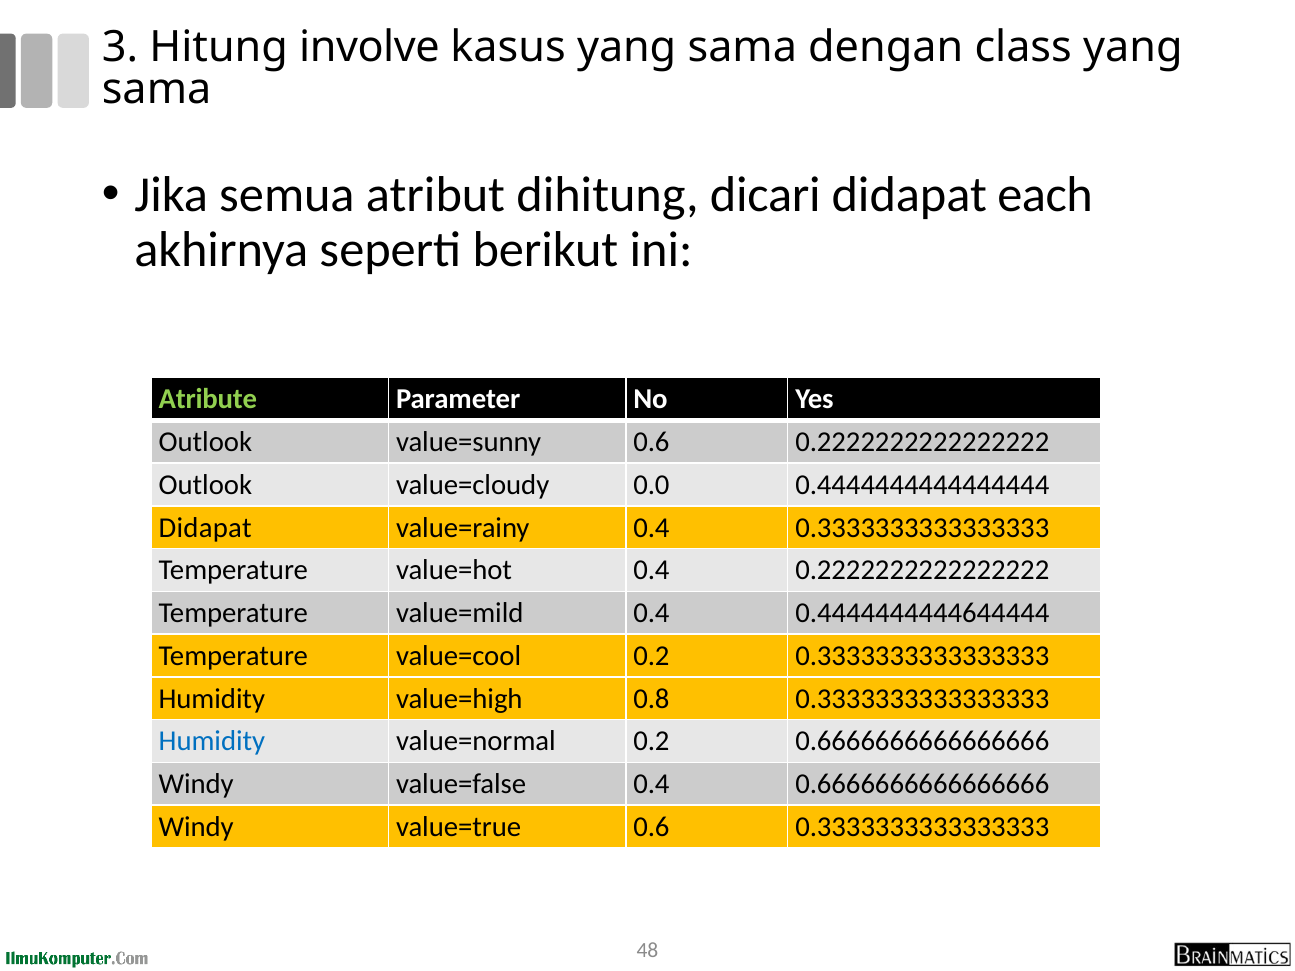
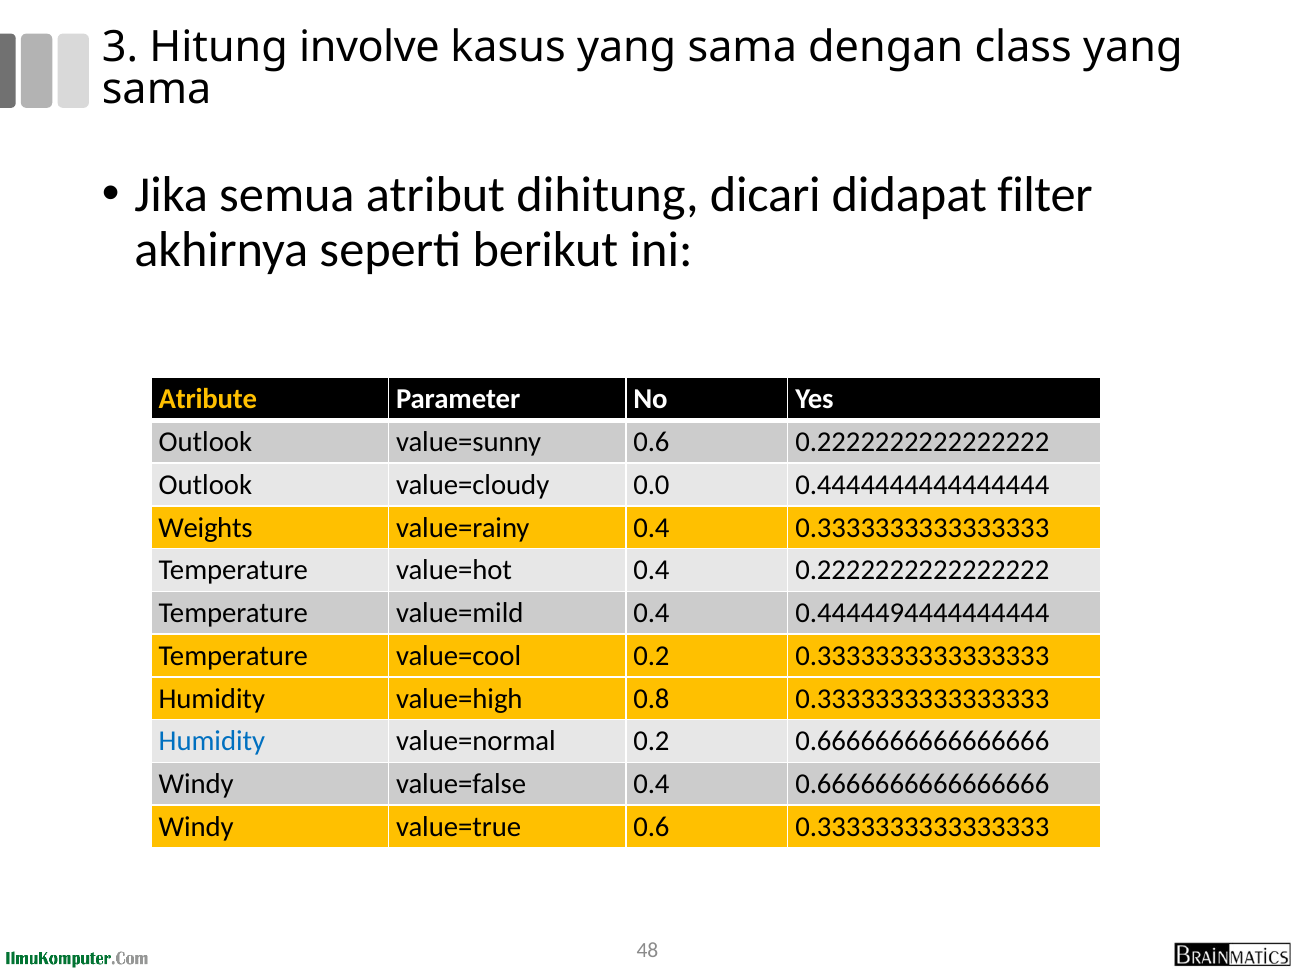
each: each -> filter (1045, 195)
Atribute colour: light green -> yellow (208, 399)
Didapat: Didapat -> Weights (206, 528)
0.4444444444644444: 0.4444444444644444 -> 0.4444494444444444 (922, 613)
